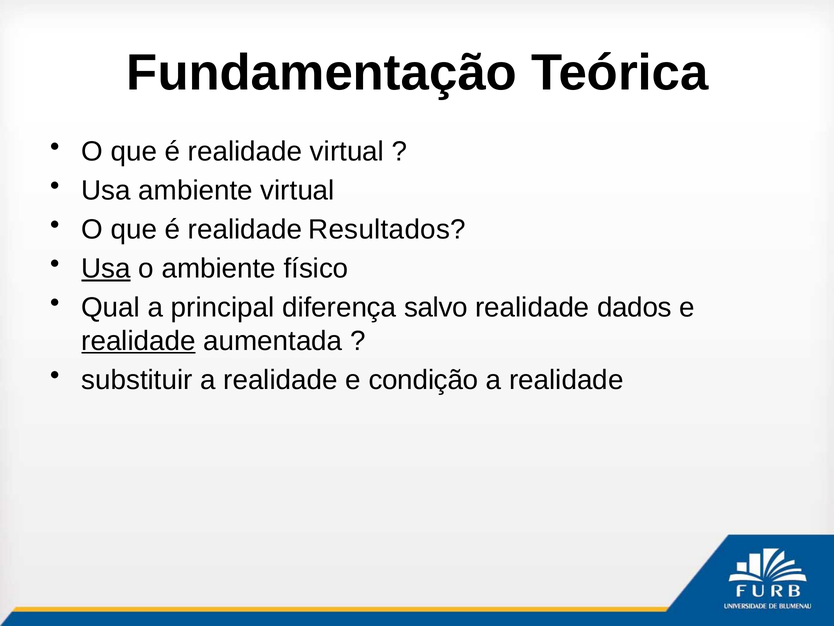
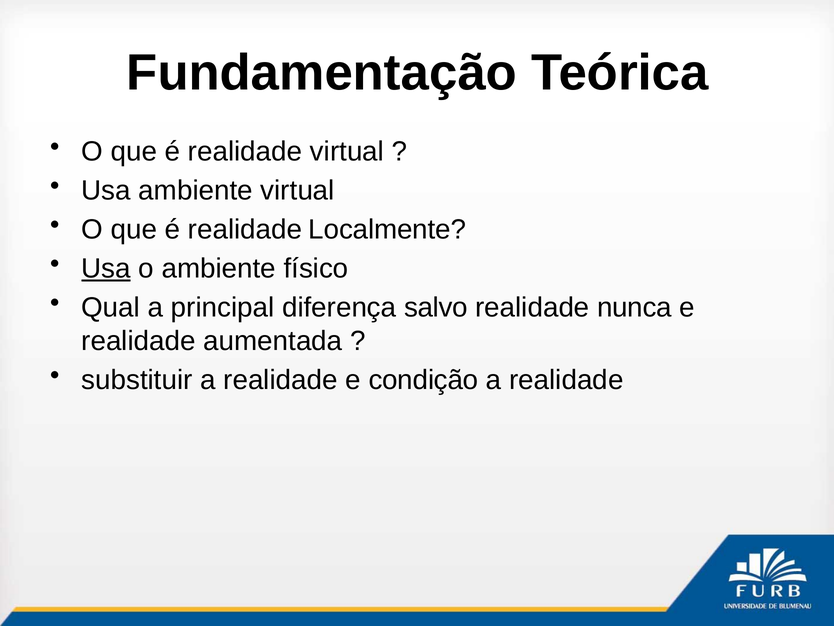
Resultados: Resultados -> Localmente (387, 229)
dados: dados -> nunca (634, 307)
realidade underline: present -> none (138, 341)
